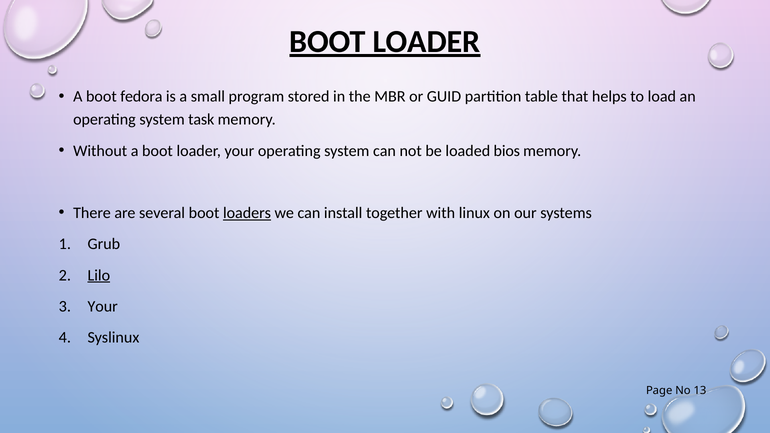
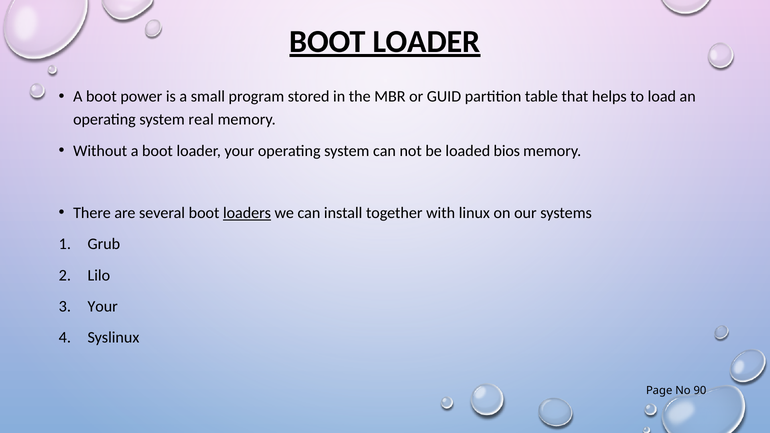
fedora: fedora -> power (141, 97)
task: task -> real (201, 120)
Lilo underline: present -> none (99, 275)
13: 13 -> 90 (700, 391)
